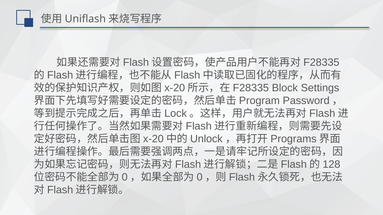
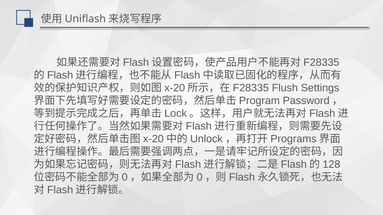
Block: Block -> Flush (285, 88)
